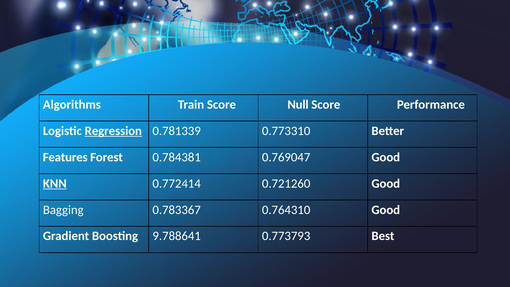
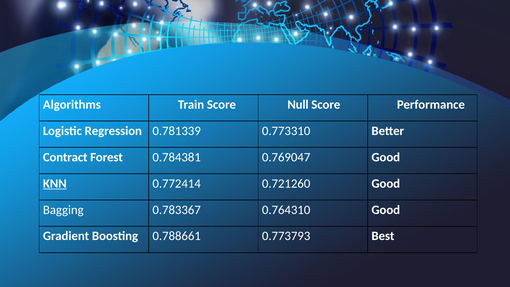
Regression underline: present -> none (113, 131)
Features: Features -> Contract (65, 157)
9.788641: 9.788641 -> 0.788661 (177, 236)
